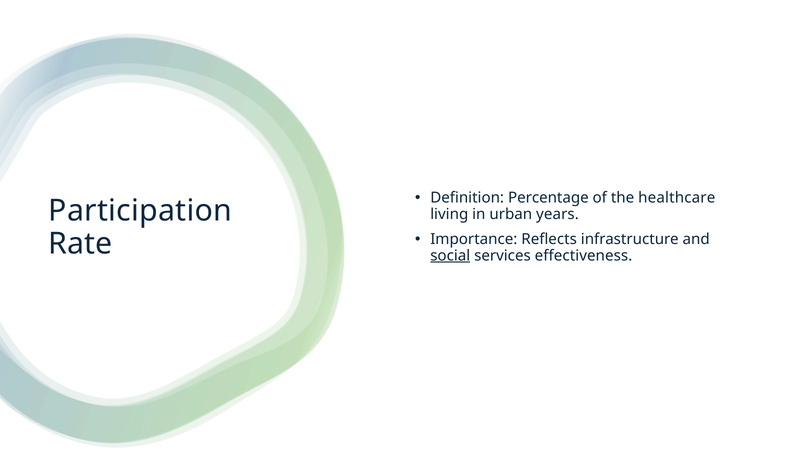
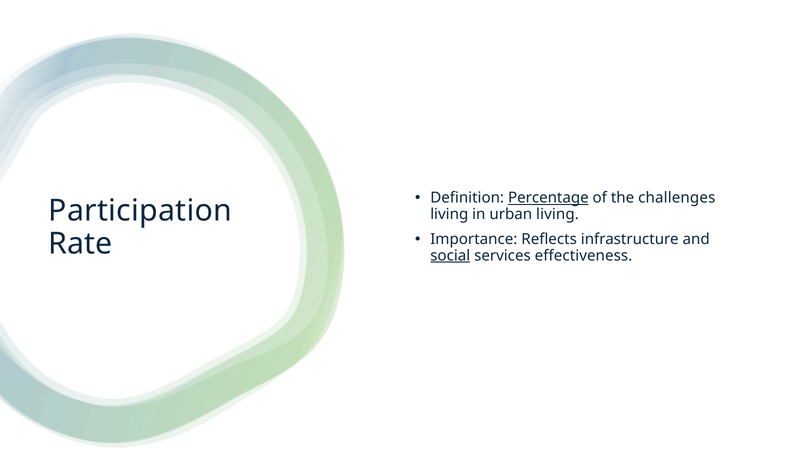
Percentage underline: none -> present (548, 198)
healthcare: healthcare -> challenges (677, 198)
urban years: years -> living (557, 214)
